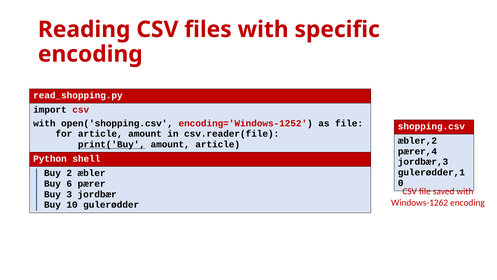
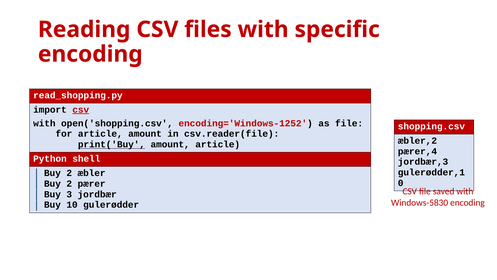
csv underline: none -> present (81, 109)
6: 6 -> 2 (69, 183)
Windows-1262: Windows-1262 -> Windows-5830 (420, 202)
